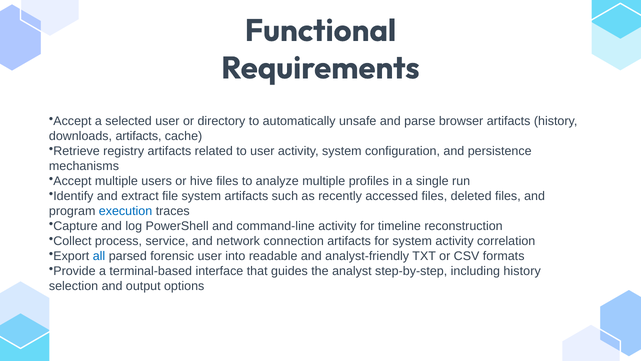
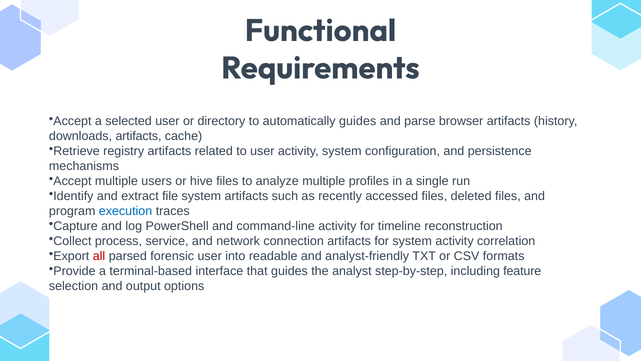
automatically unsafe: unsafe -> guides (358, 121)
all colour: blue -> red (99, 256)
including history: history -> feature (522, 271)
